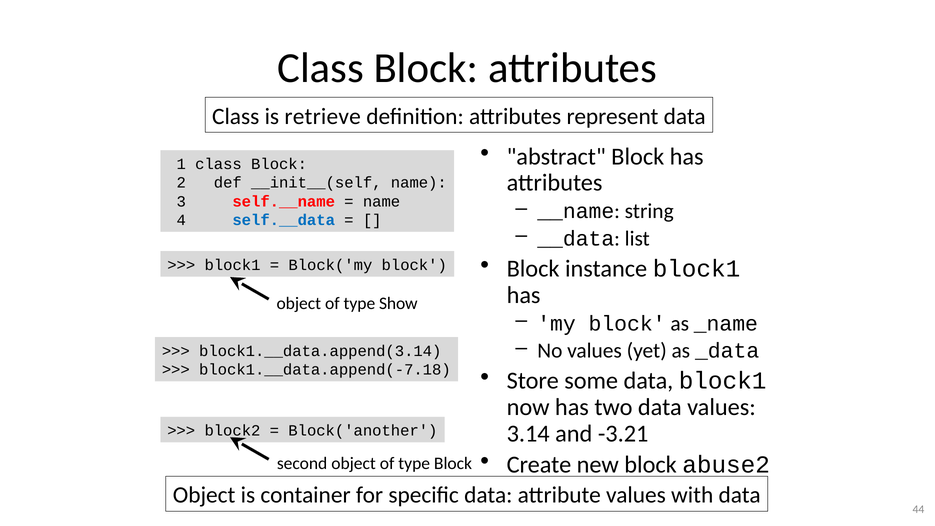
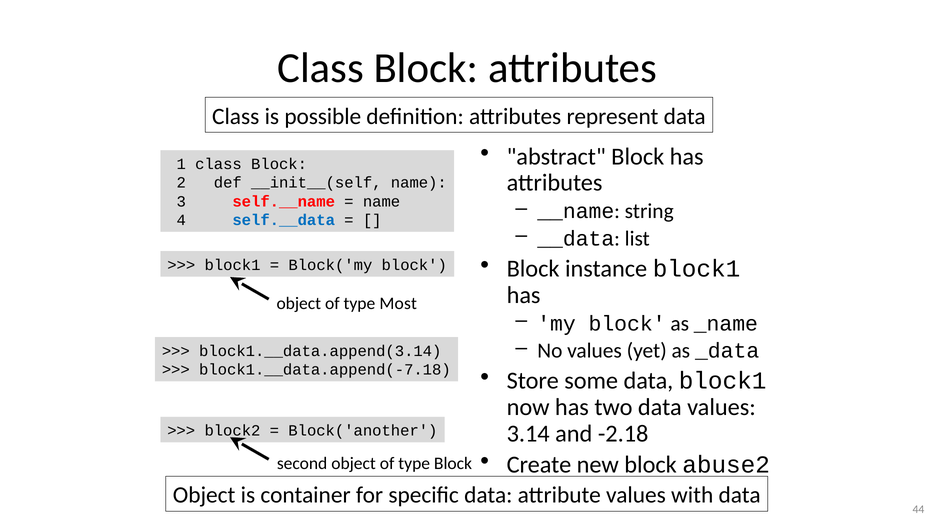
retrieve: retrieve -> possible (323, 116)
Show: Show -> Most (398, 303)
-3.21: -3.21 -> -2.18 (623, 433)
